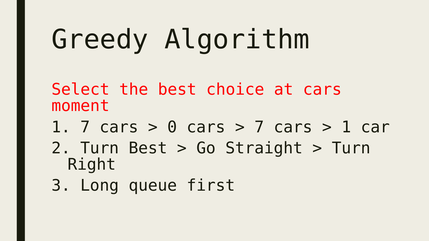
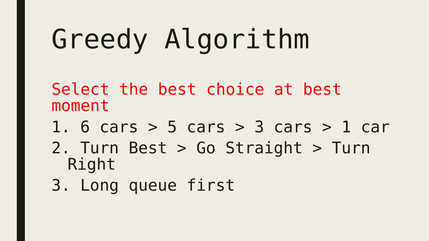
at cars: cars -> best (322, 90)
1 7: 7 -> 6 (85, 127)
0: 0 -> 5 (172, 127)
7: 7 -> 3 (259, 127)
